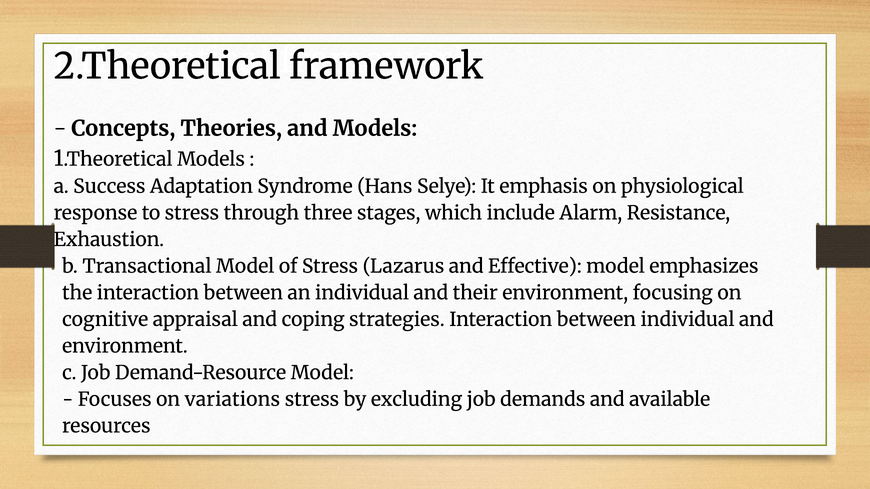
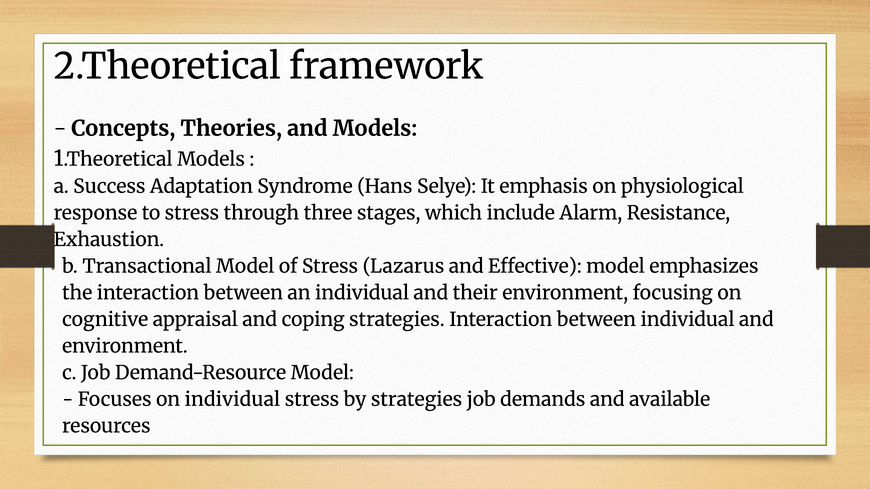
on variations: variations -> individual (232, 400)
by excluding: excluding -> strategies (417, 400)
